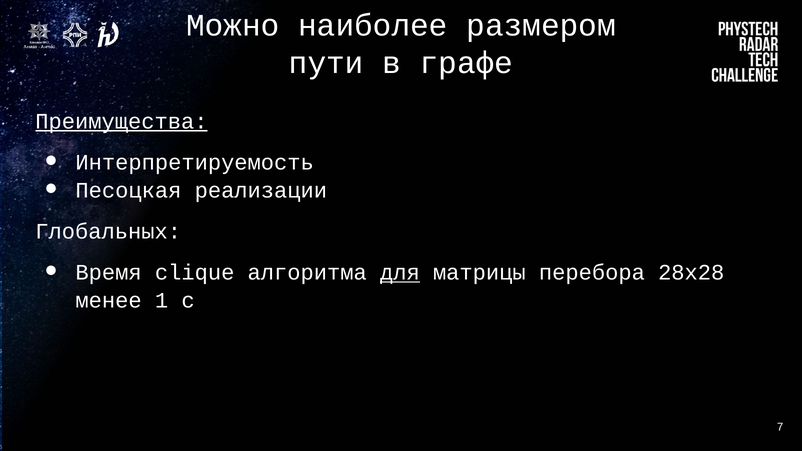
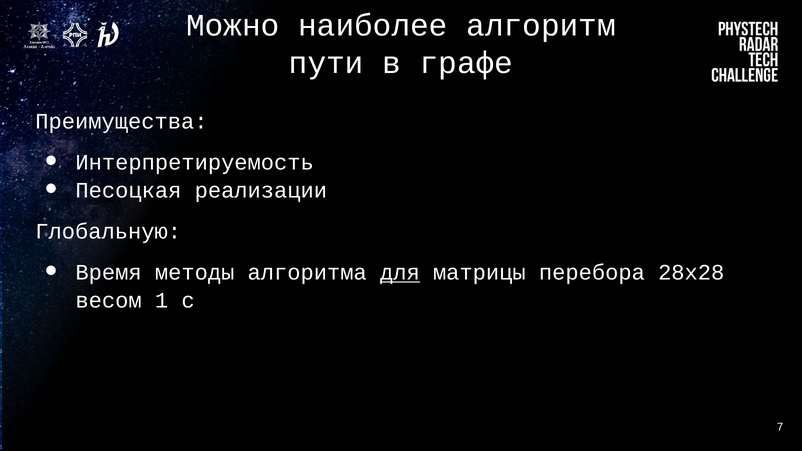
размером: размером -> алгоритм (541, 26)
Преимущества underline: present -> none (121, 121)
Глобальных: Глобальных -> Глобальную (108, 232)
clique: clique -> методы (195, 273)
менее: менее -> весом (109, 300)
